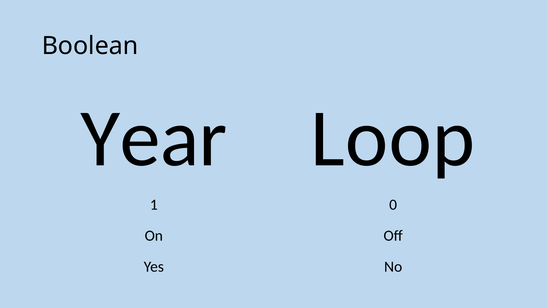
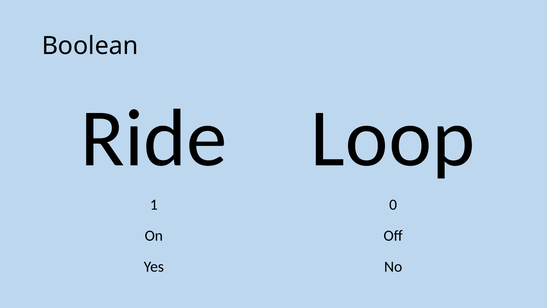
Year: Year -> Ride (154, 139)
